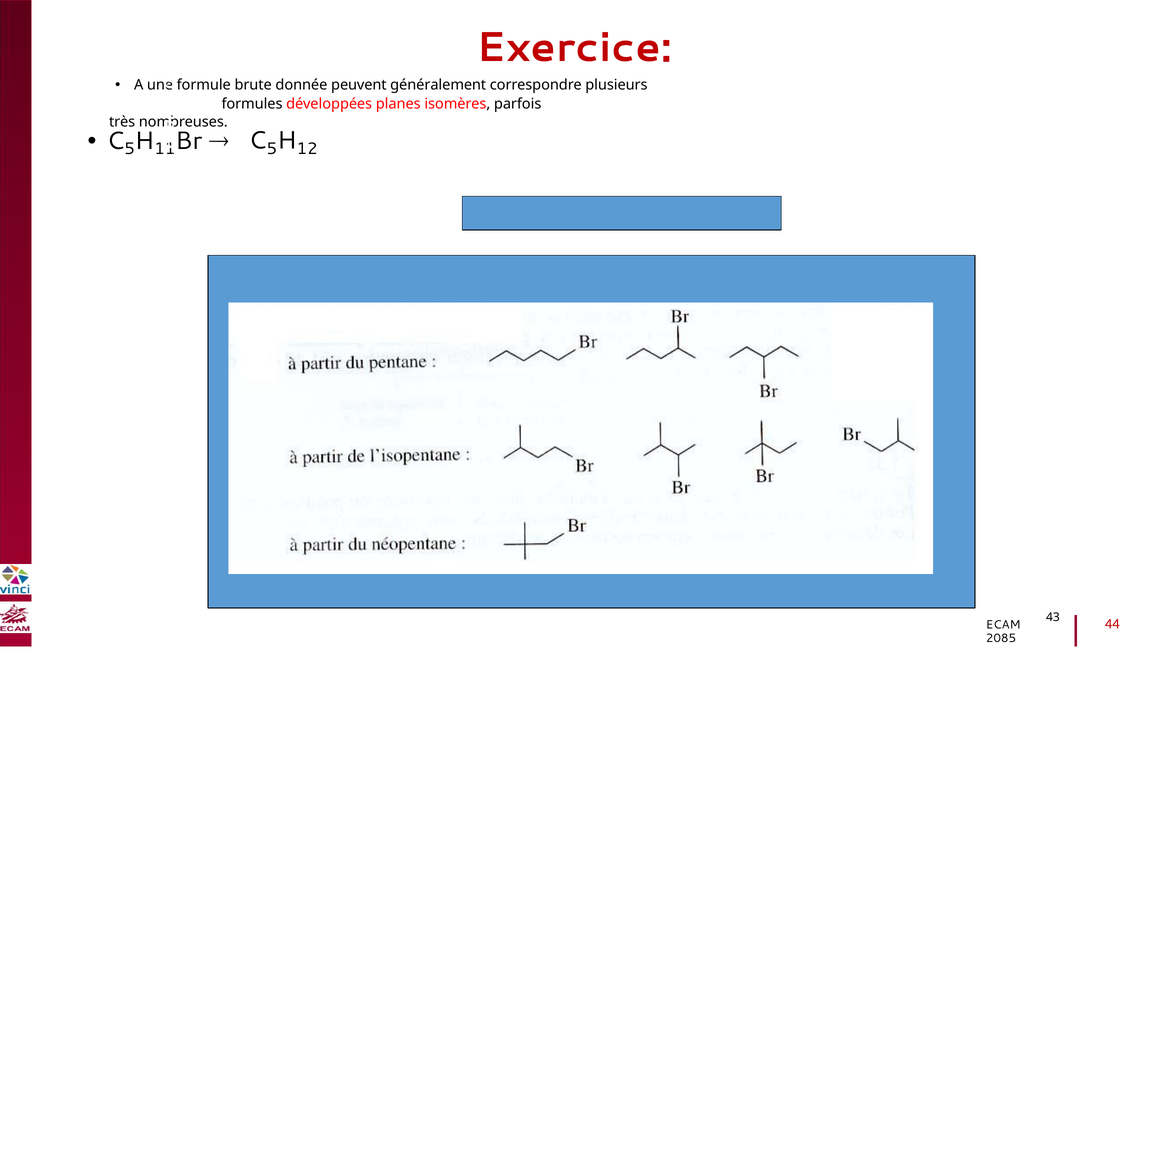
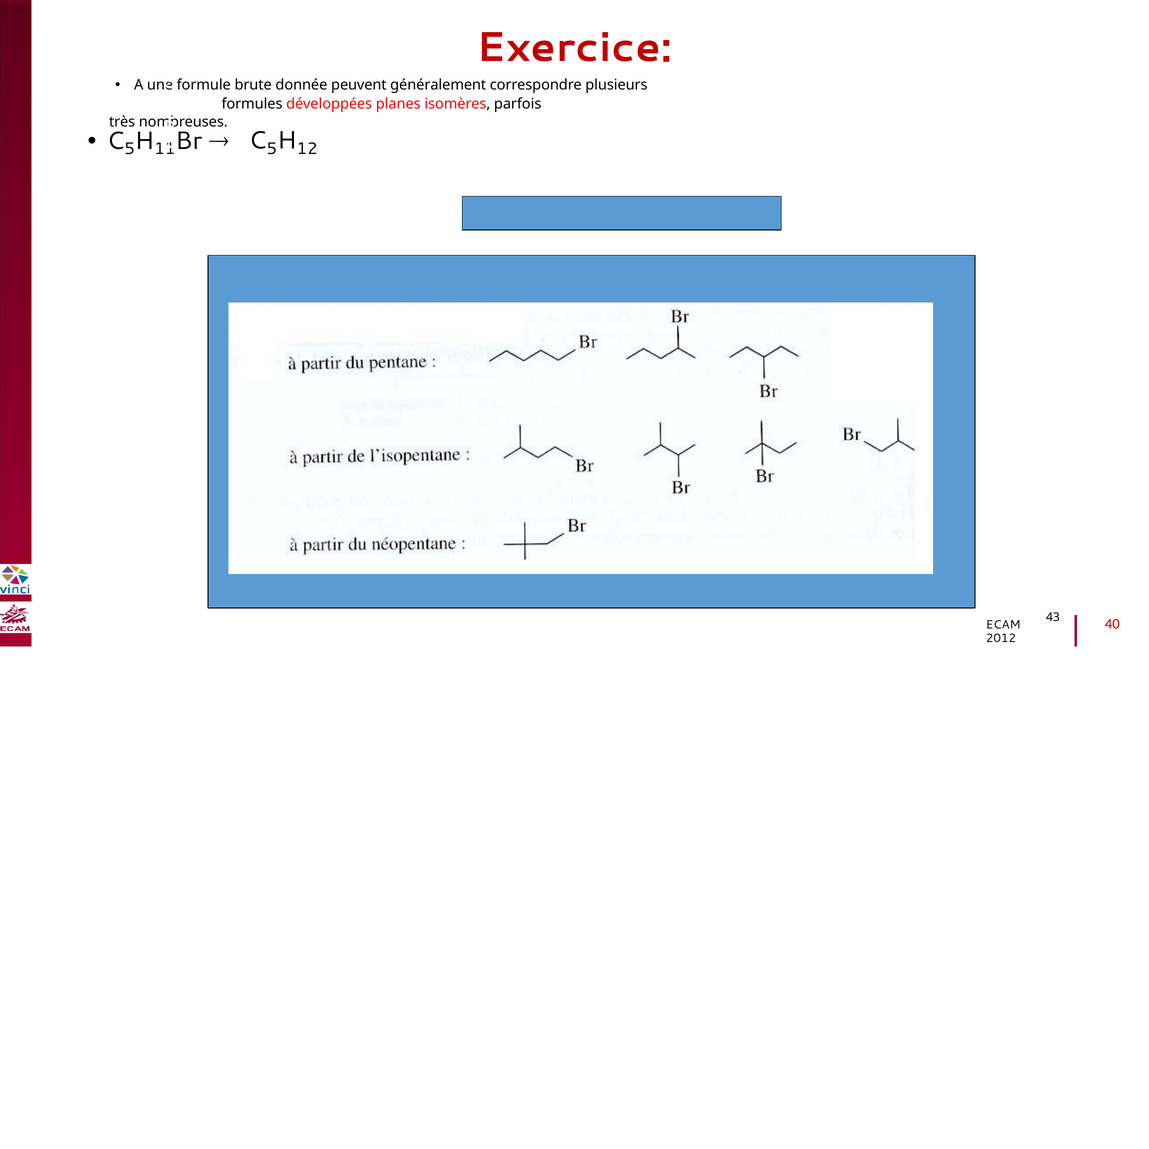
44: 44 -> 40 (1112, 624)
2085: 2085 -> 2012 (1001, 638)
